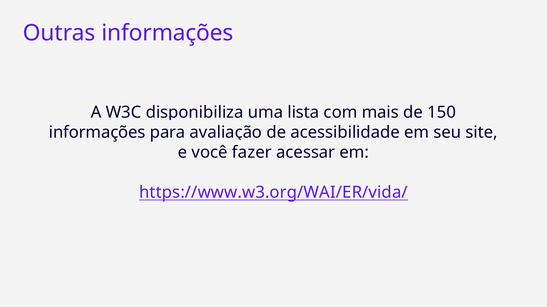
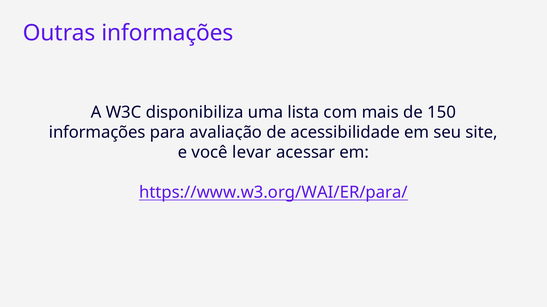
fazer: fazer -> levar (252, 153)
https://www.w3.org/WAI/ER/vida/: https://www.w3.org/WAI/ER/vida/ -> https://www.w3.org/WAI/ER/para/ (273, 193)
